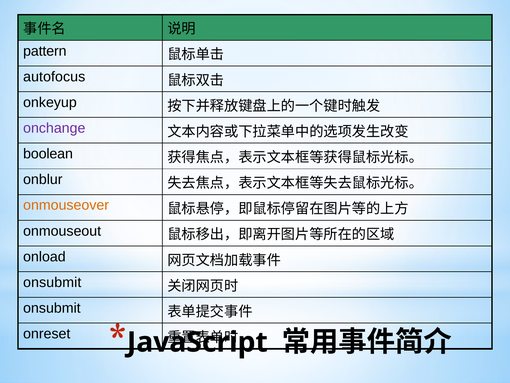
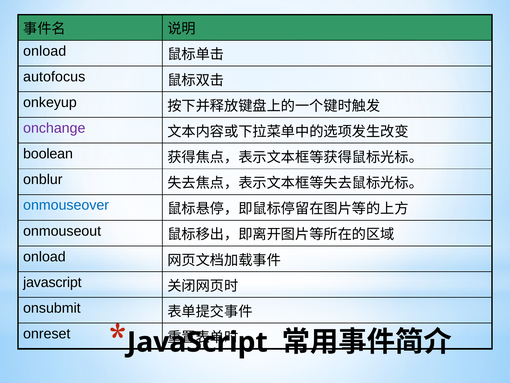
pattern: pattern -> onload (45, 51)
onmouseover colour: orange -> blue (66, 205)
onsubmit: onsubmit -> javascript (52, 282)
